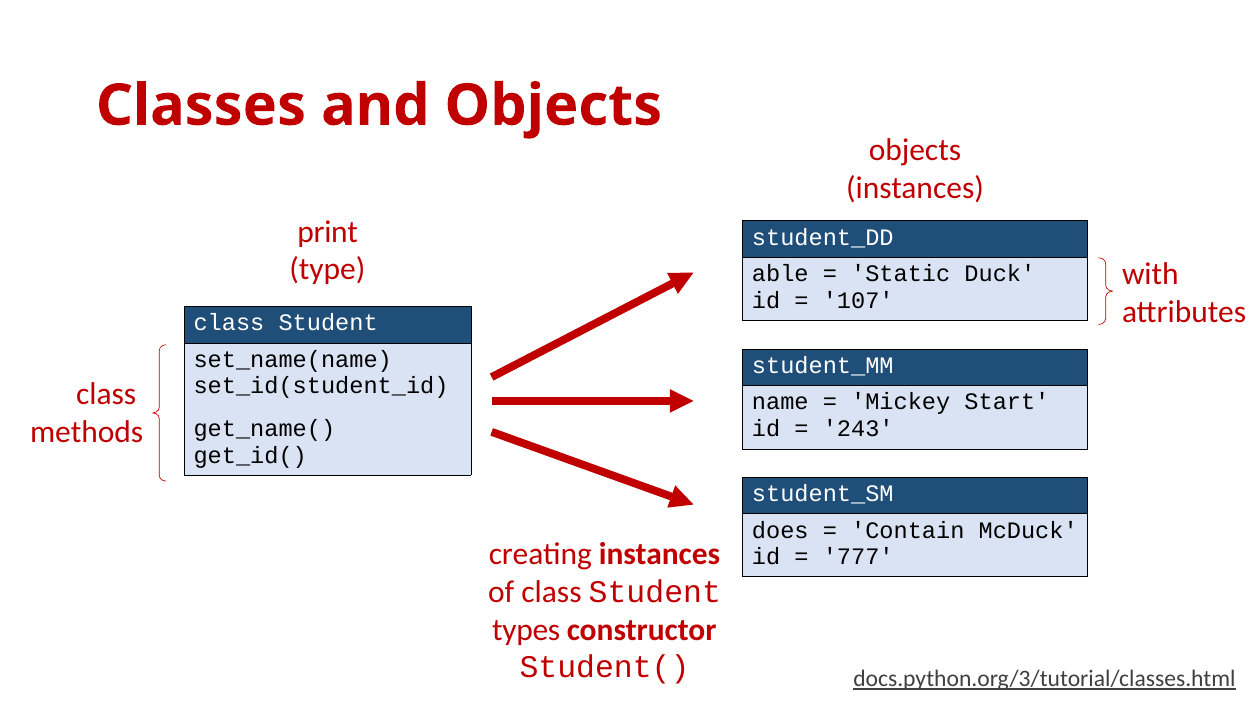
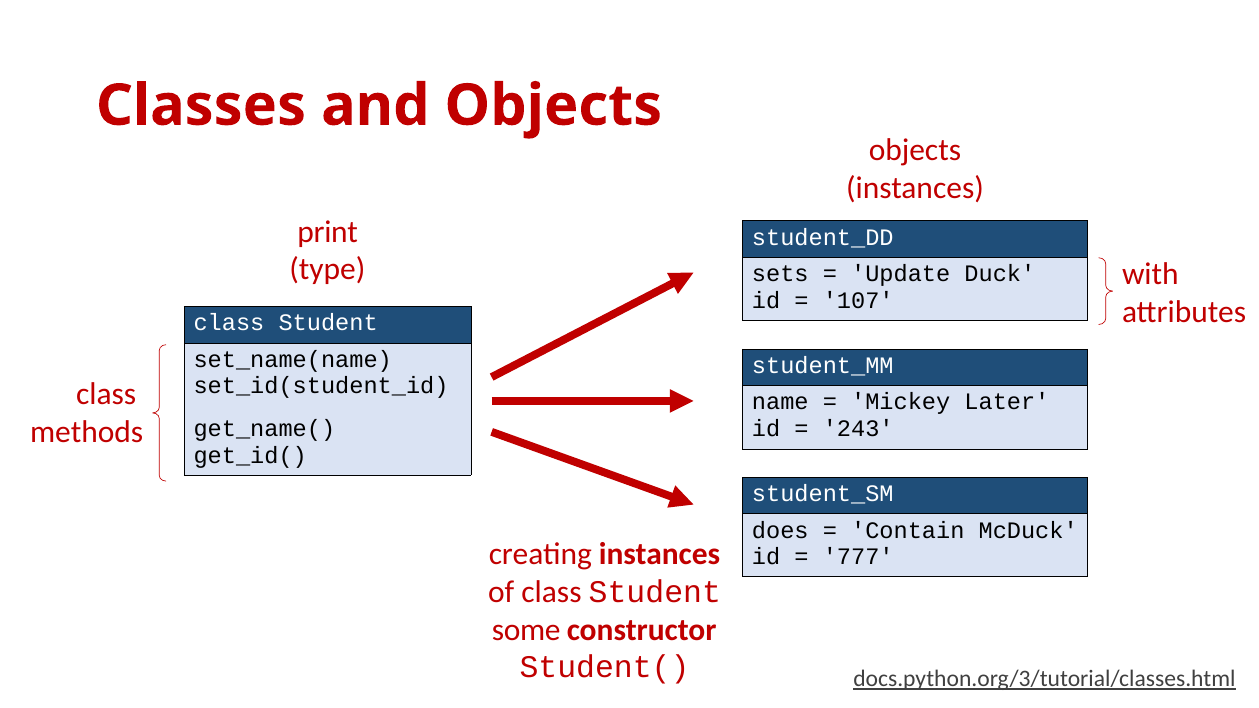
able: able -> sets (780, 274)
Static: Static -> Update (901, 274)
Start: Start -> Later (1007, 402)
types: types -> some (526, 630)
